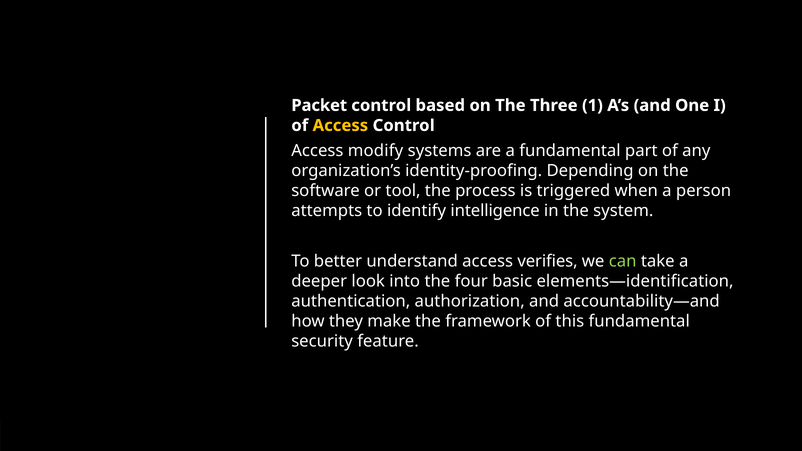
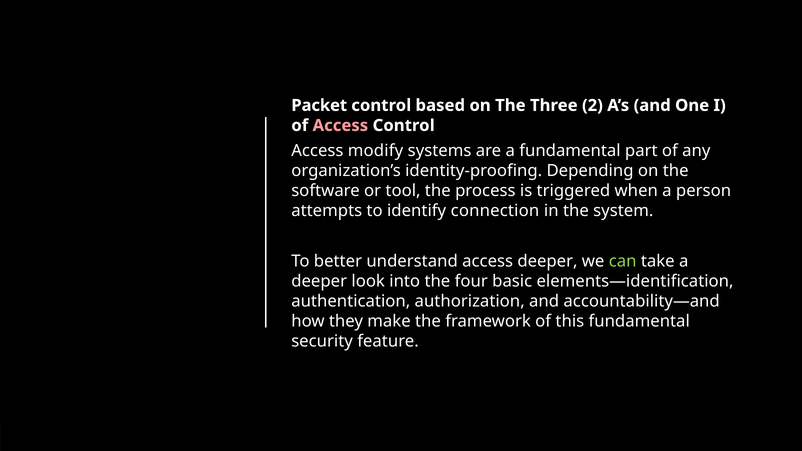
1: 1 -> 2 (592, 105)
Access colour: yellow -> pink (340, 126)
intelligence: intelligence -> connection (495, 211)
access verifies: verifies -> deeper (547, 261)
